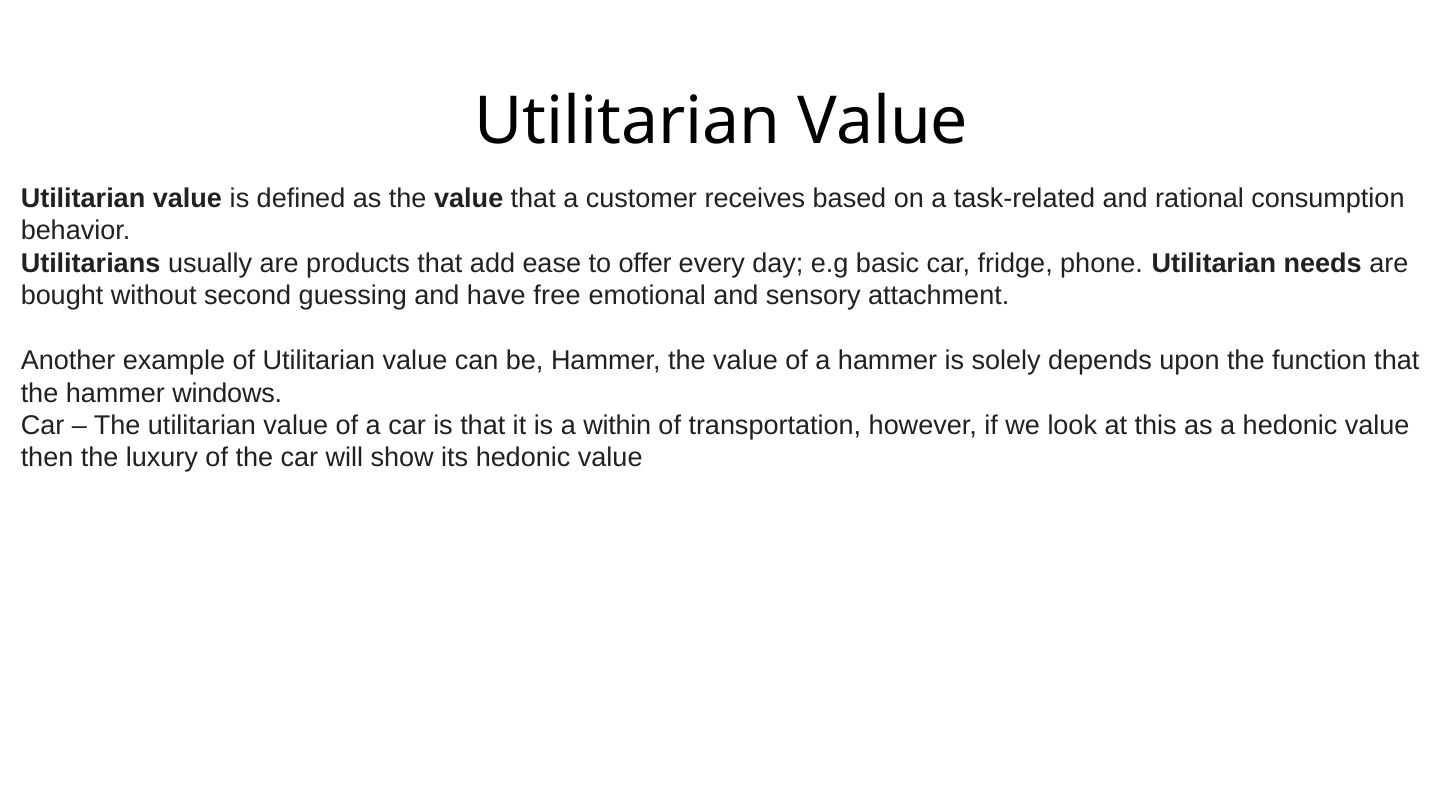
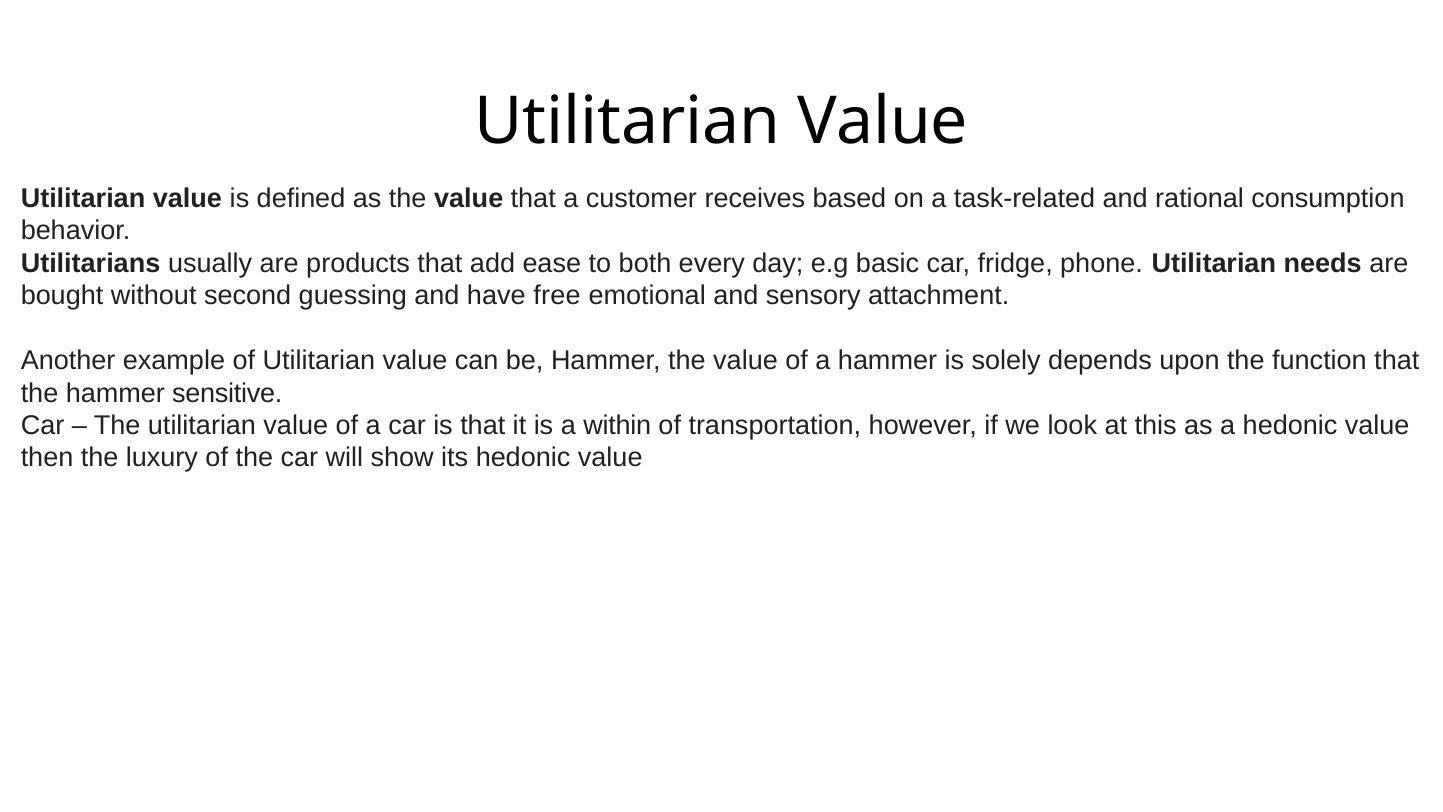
offer: offer -> both (645, 263)
windows: windows -> sensitive (227, 393)
